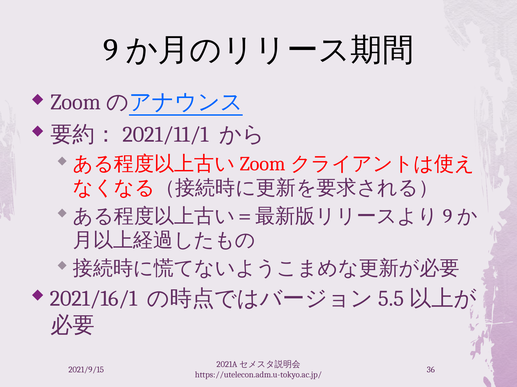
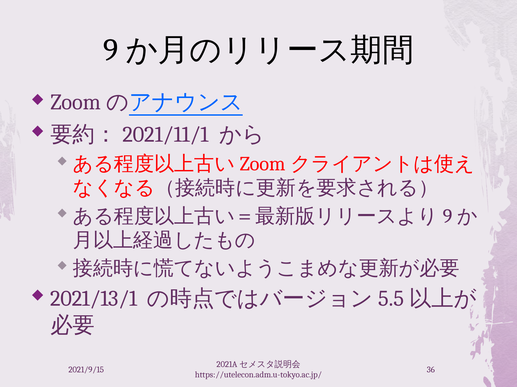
2021/16/1: 2021/16/1 -> 2021/13/1 (94, 299)
